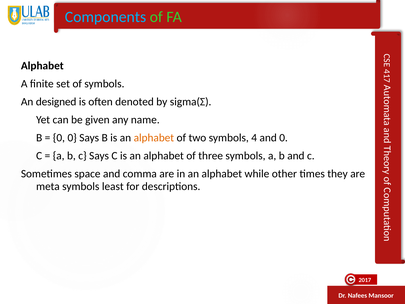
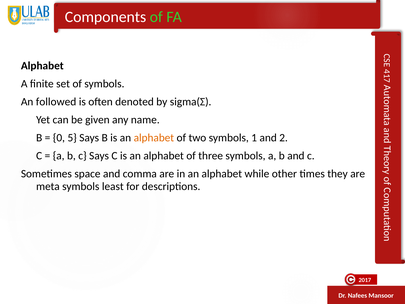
Components colour: light blue -> white (106, 17)
designed: designed -> followed (56, 102)
0 0: 0 -> 5 (72, 138)
symbols 4: 4 -> 1 (254, 138)
and 0: 0 -> 2 (284, 138)
